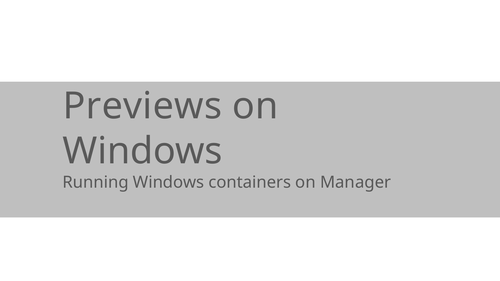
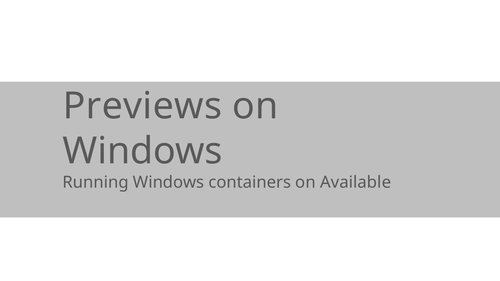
Manager: Manager -> Available (356, 183)
